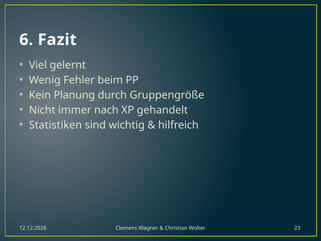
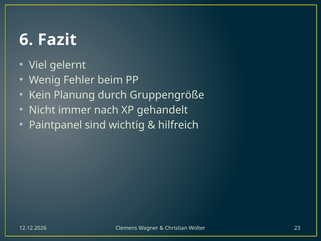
Statistiken: Statistiken -> Paintpanel (55, 125)
